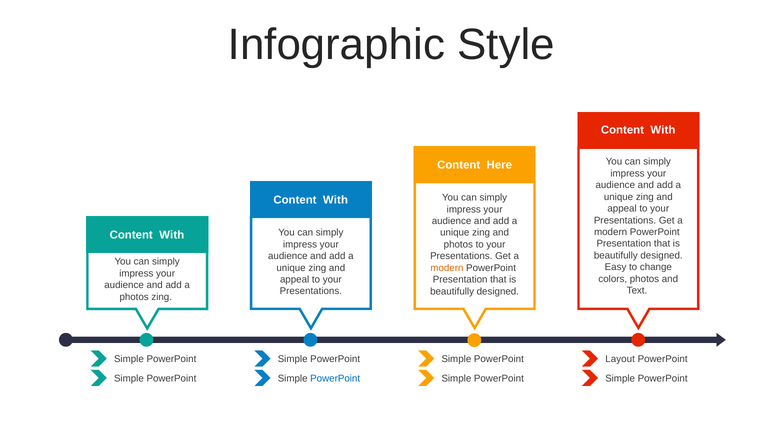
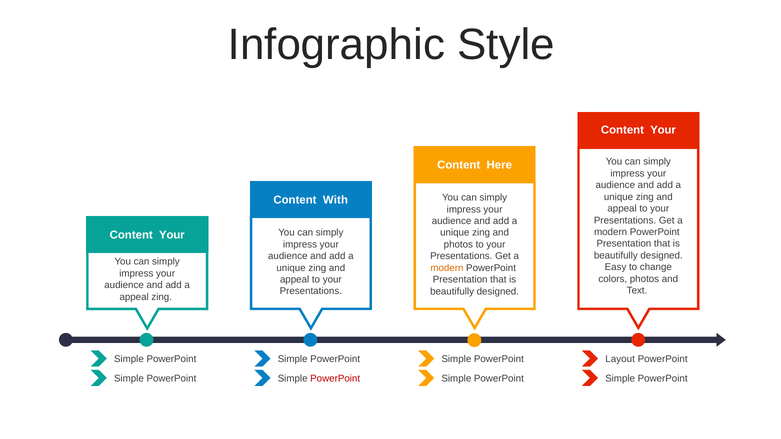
With: With -> Your (663, 130)
With: With -> Your (172, 235)
photos: photos -> appeal (134, 297)
PowerPoint colour: blue -> red (335, 379)
